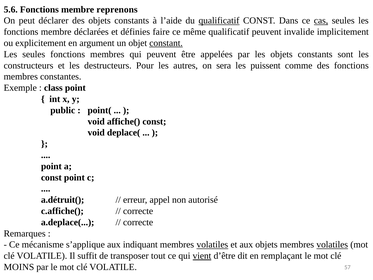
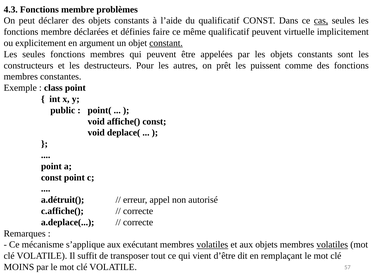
5.6: 5.6 -> 4.3 (11, 9)
reprenons: reprenons -> problèmes (117, 9)
qualificatif underline: present -> none (219, 21)
invalide: invalide -> virtuelle (299, 32)
sera: sera -> prêt (224, 65)
indiquant: indiquant -> exécutant (140, 244)
vient underline: present -> none (202, 256)
